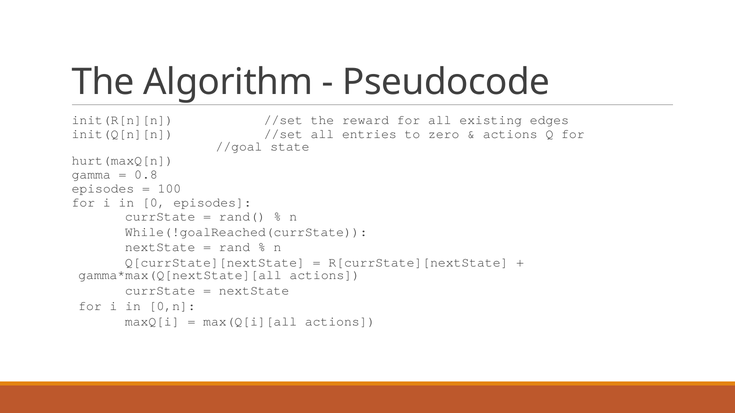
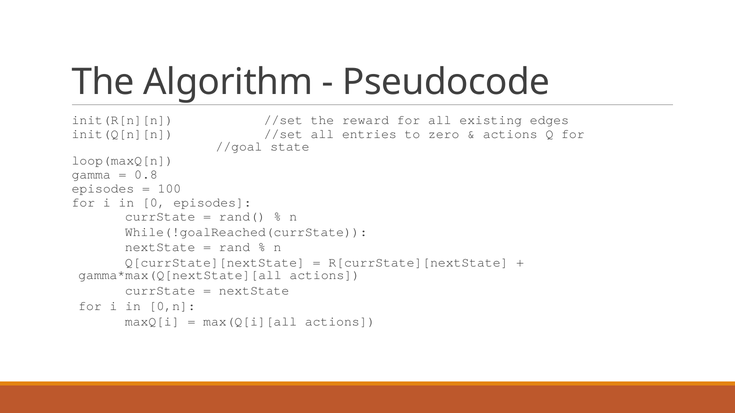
hurt(maxQ[n: hurt(maxQ[n -> loop(maxQ[n (123, 161)
